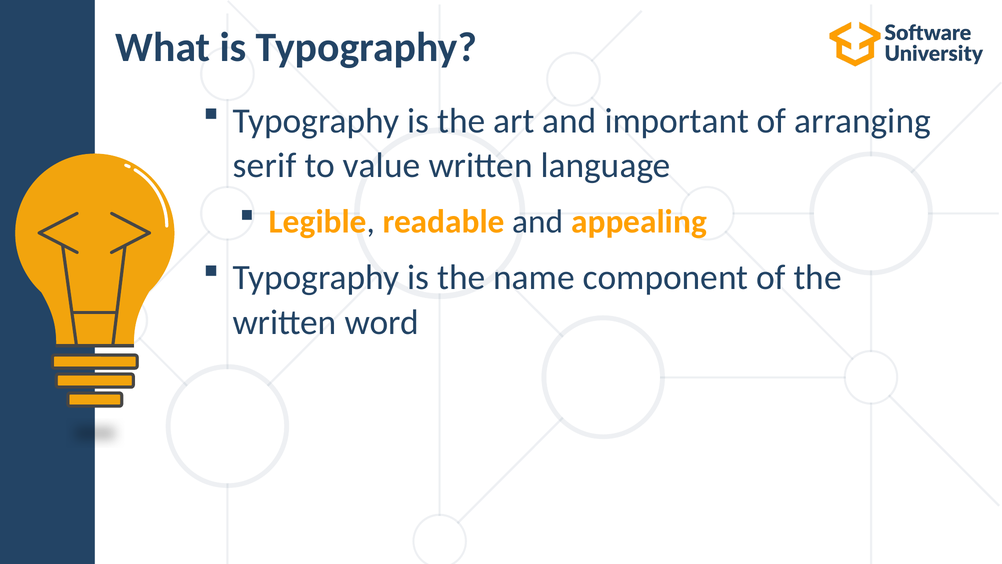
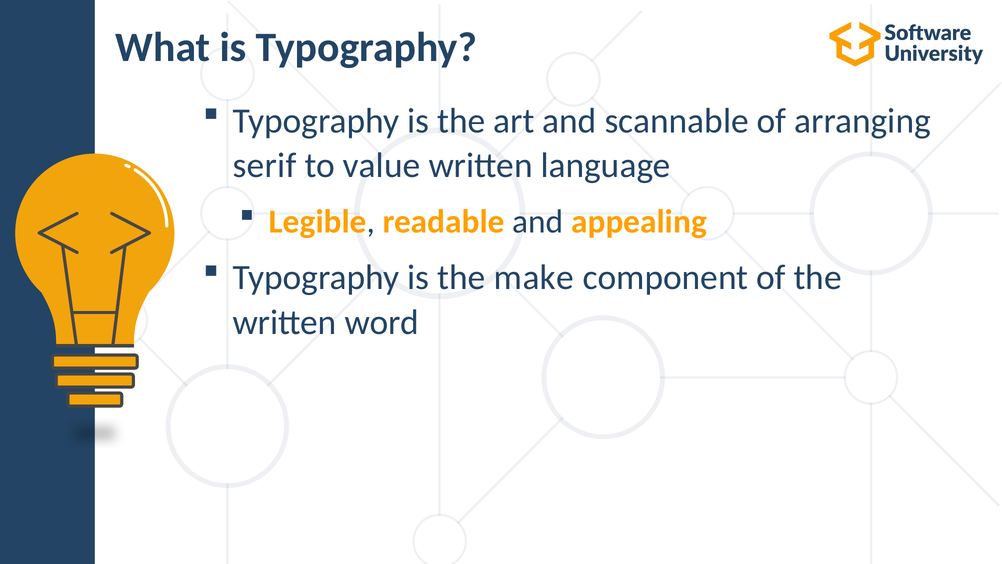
important: important -> scannable (677, 121)
name: name -> make (534, 277)
